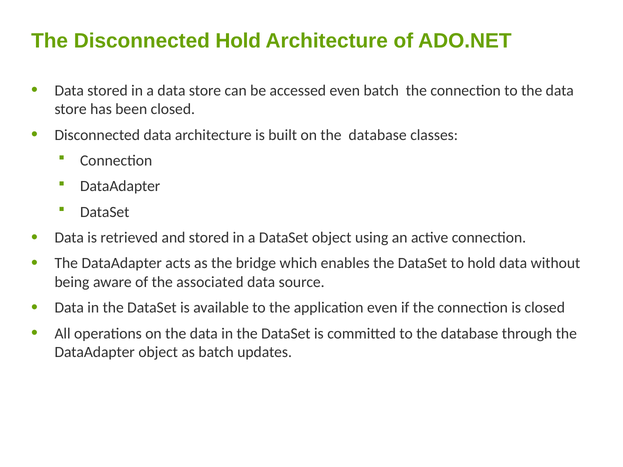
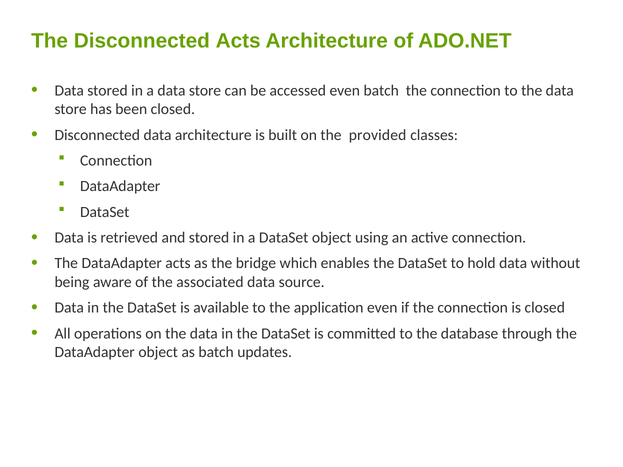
Disconnected Hold: Hold -> Acts (238, 41)
on the database: database -> provided (378, 135)
